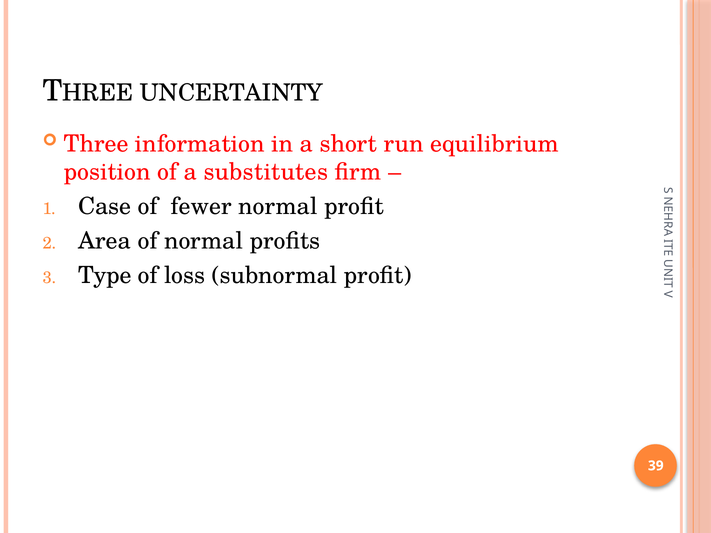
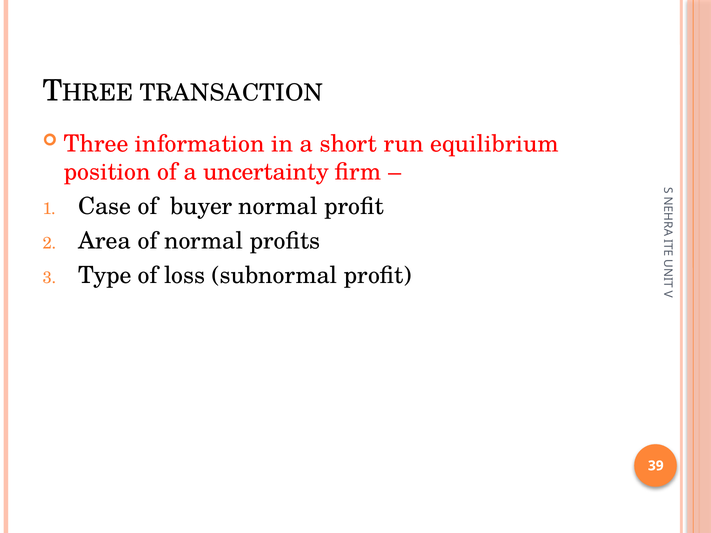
UNCERTAINTY: UNCERTAINTY -> TRANSACTION (231, 93)
substitutes: substitutes -> uncertainty (266, 172)
fewer: fewer -> buyer (201, 207)
